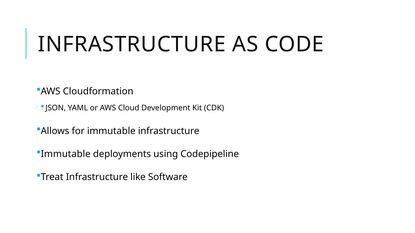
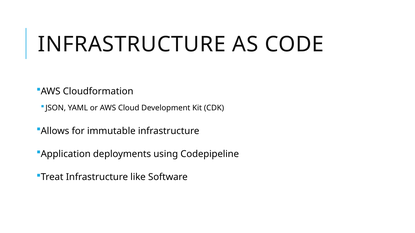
Immutable: Immutable -> Application (66, 154)
